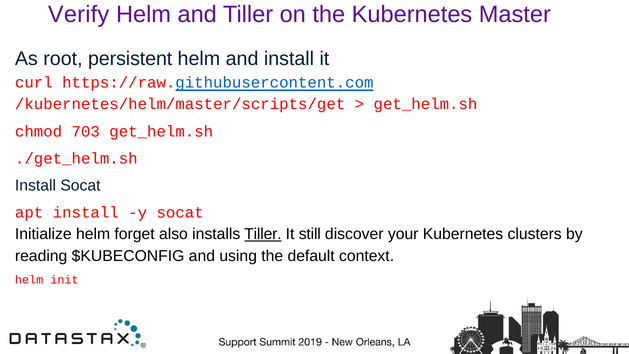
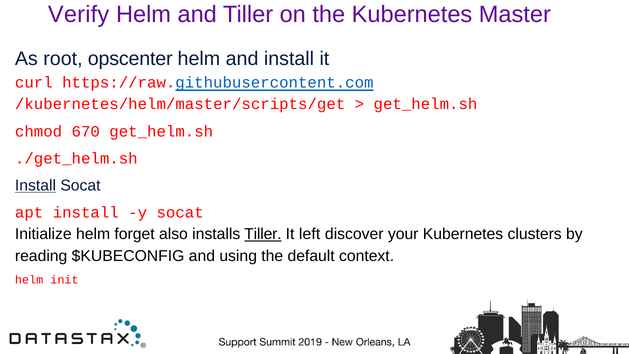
persistent: persistent -> opscenter (130, 59)
703: 703 -> 670 (86, 131)
Install underline: none -> present (35, 185)
still: still -> left (310, 234)
